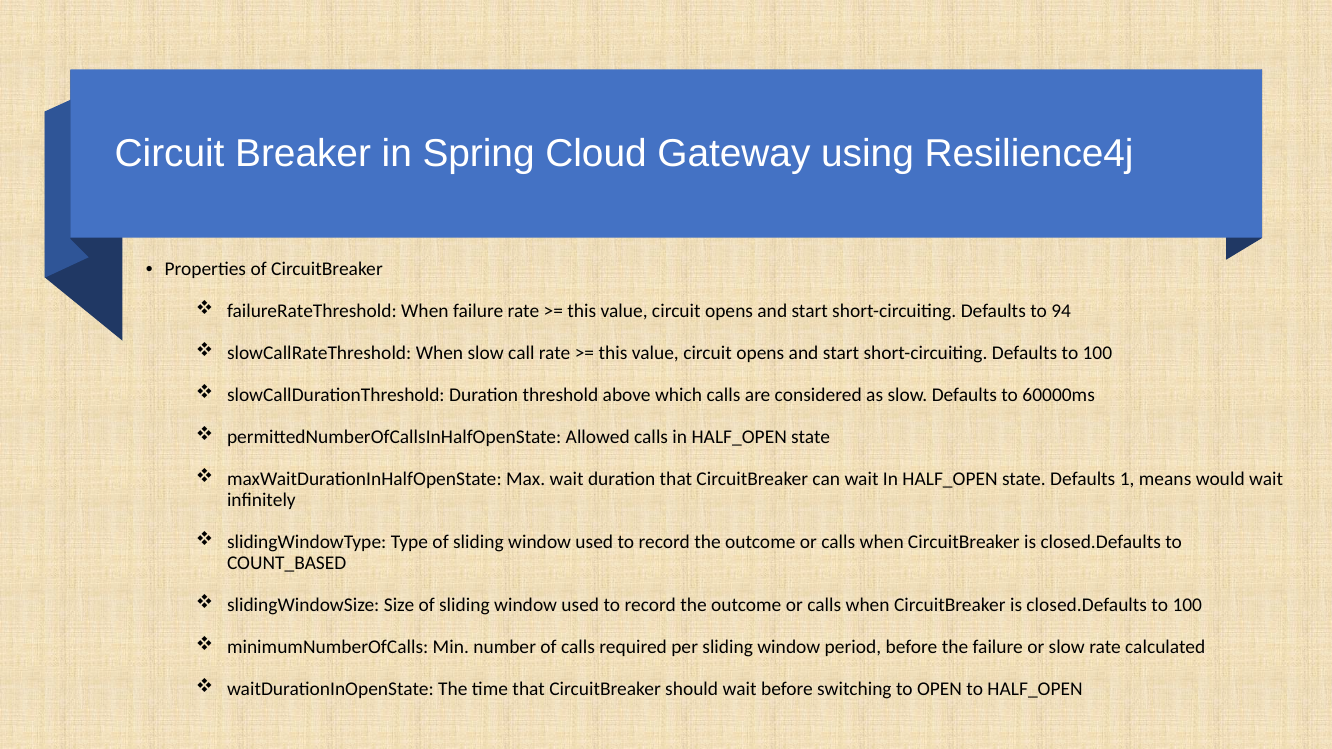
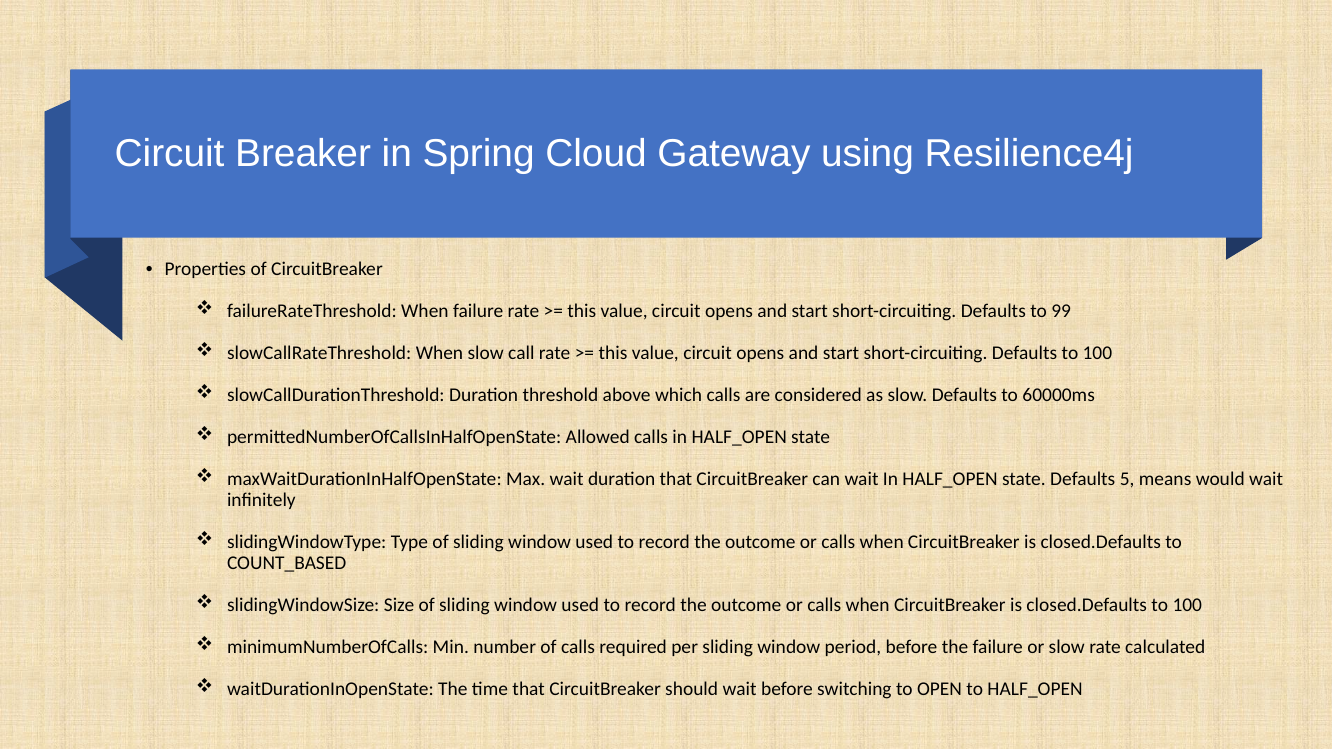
94: 94 -> 99 (1061, 312)
1: 1 -> 5 (1127, 479)
